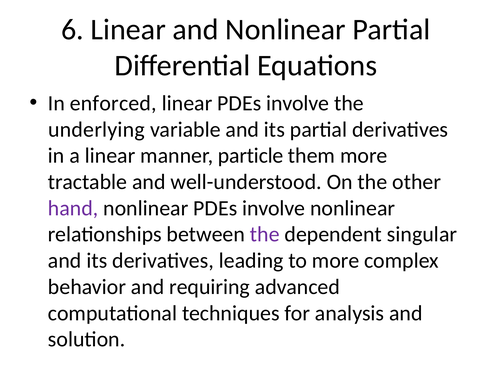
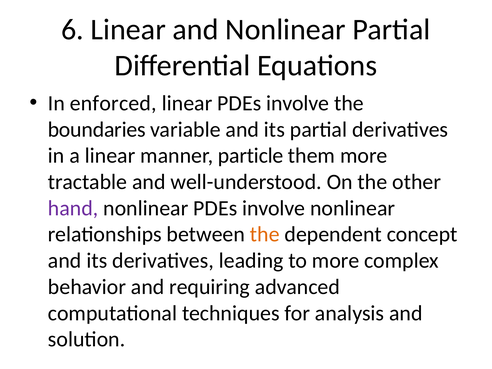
underlying: underlying -> boundaries (97, 129)
the colour: purple -> orange (265, 234)
singular: singular -> concept (422, 234)
